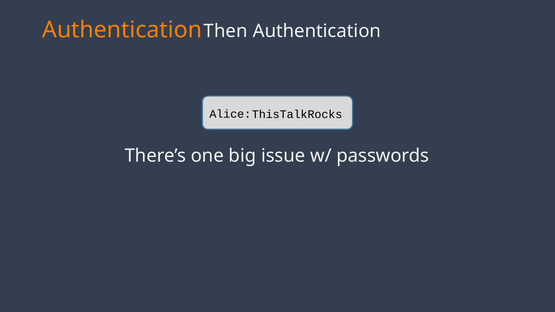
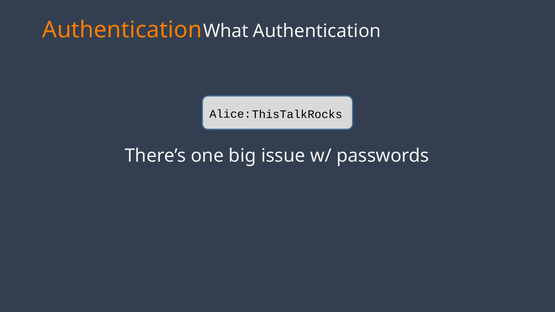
Then: Then -> What (226, 31)
